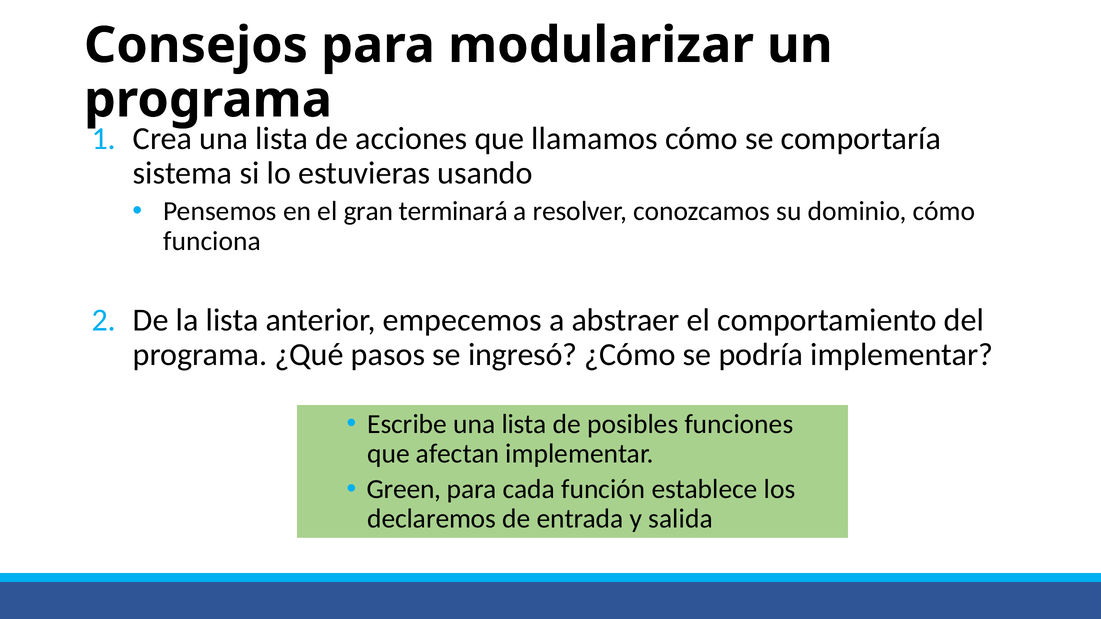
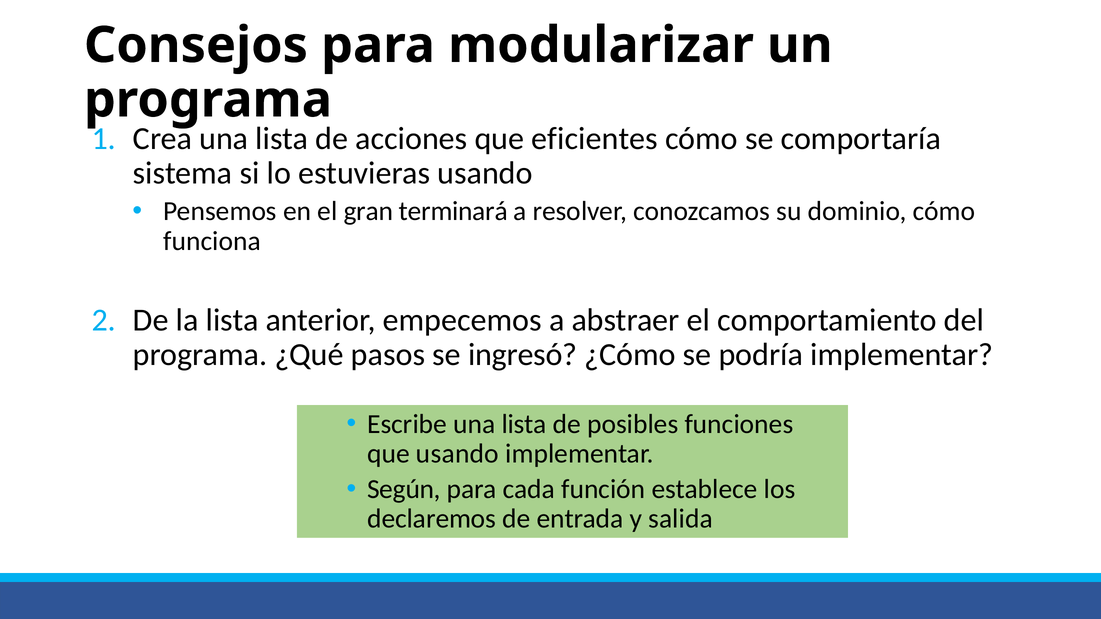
llamamos: llamamos -> eficientes (595, 139)
que afectan: afectan -> usando (457, 454)
Green: Green -> Según (404, 489)
